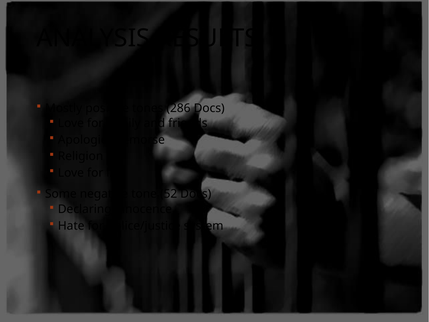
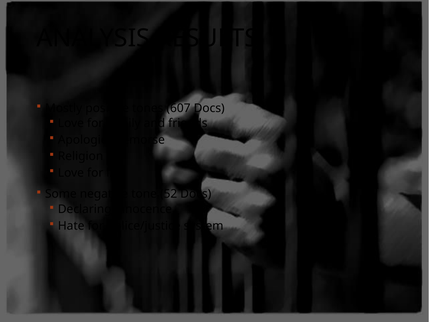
286: 286 -> 607 (179, 108)
